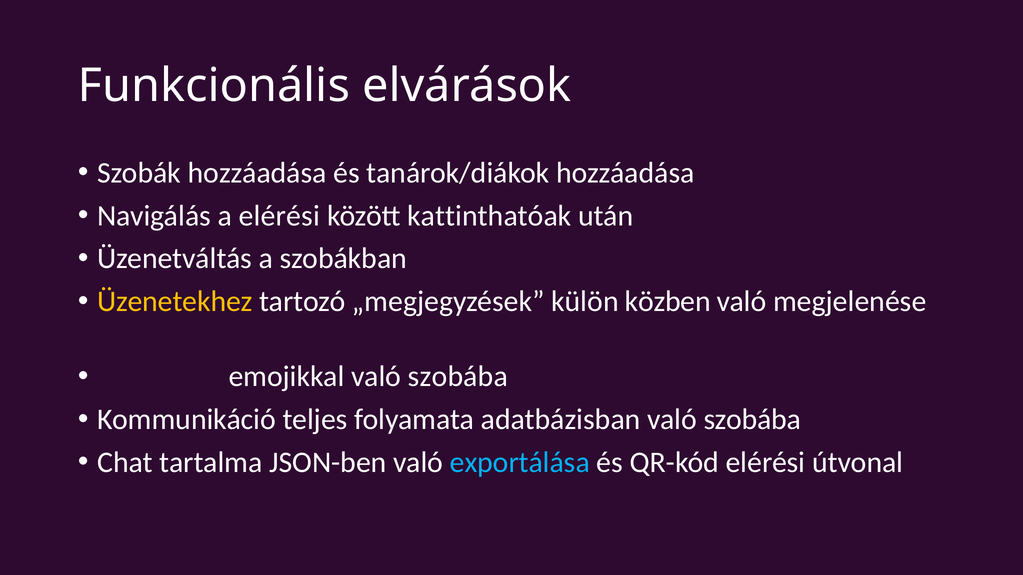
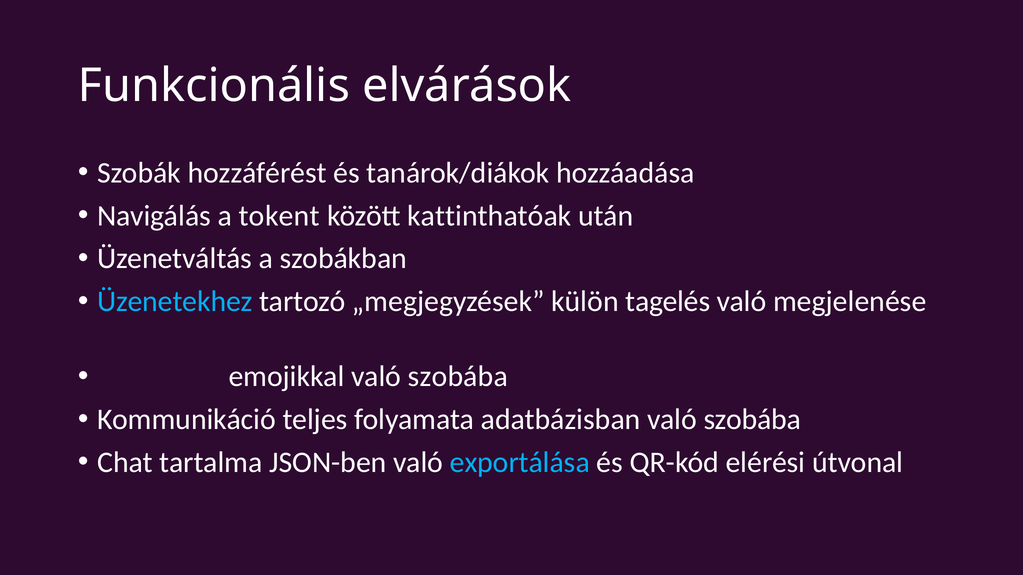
Szobák hozzáadása: hozzáadása -> hozzáférést (257, 173)
a elérési: elérési -> tokent (279, 216)
Üzenetekhez colour: yellow -> light blue (175, 302)
közben: közben -> tagelés (668, 302)
